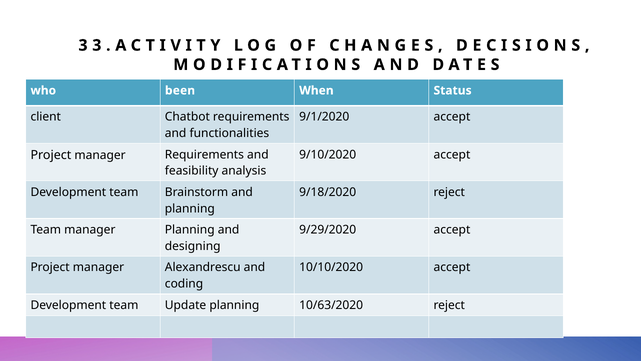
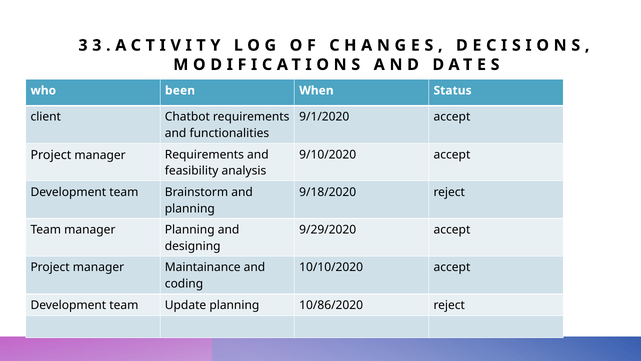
Alexandrescu: Alexandrescu -> Maintainance (203, 267)
10/63/2020: 10/63/2020 -> 10/86/2020 (331, 305)
